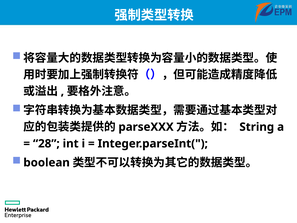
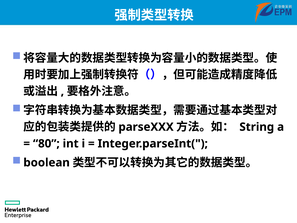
28: 28 -> 80 (46, 143)
